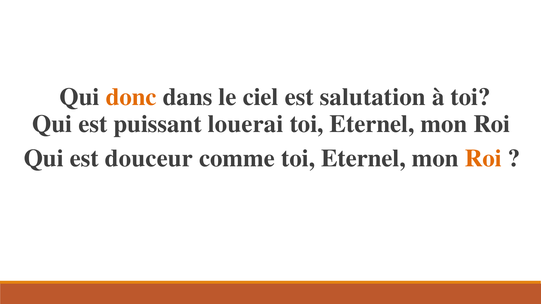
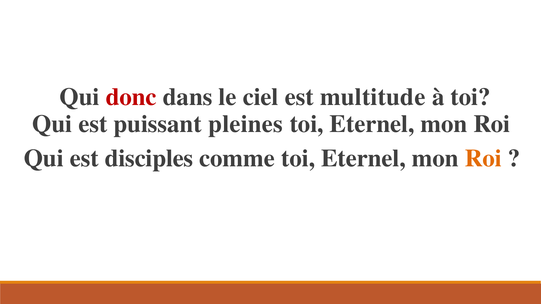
donc colour: orange -> red (131, 97)
salutation: salutation -> multitude (373, 97)
louerai: louerai -> pleines (246, 124)
douceur: douceur -> disciples (149, 159)
